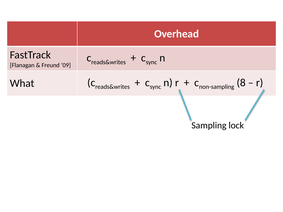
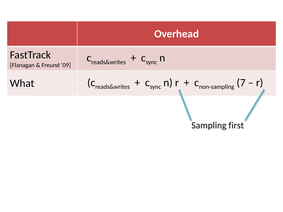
8: 8 -> 7 (241, 83)
lock: lock -> first (236, 126)
